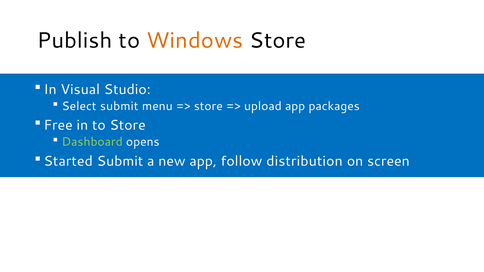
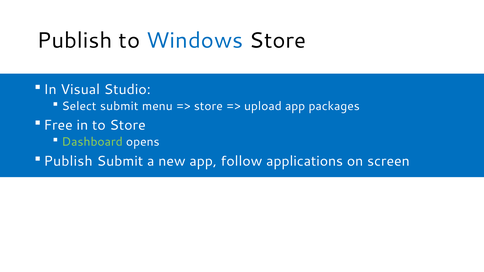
Windows colour: orange -> blue (195, 41)
Started: Started -> Publish (68, 161)
distribution: distribution -> applications (305, 161)
